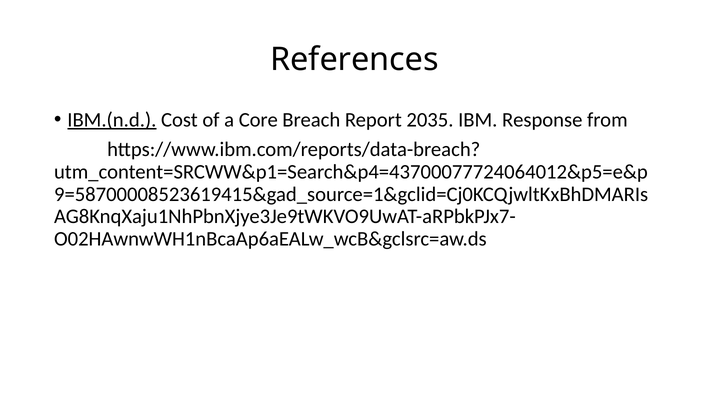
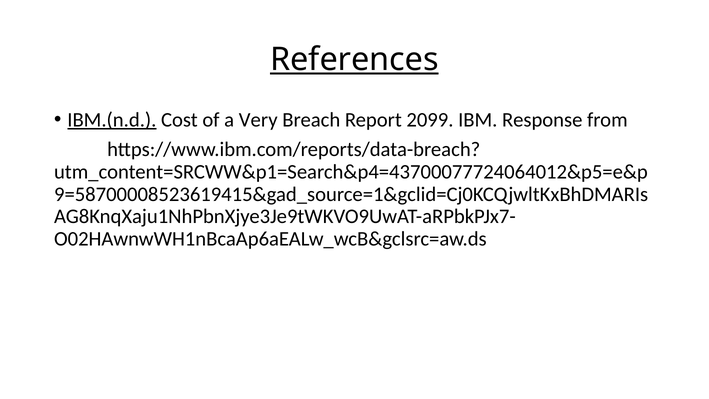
References underline: none -> present (354, 60)
Core: Core -> Very (258, 120)
2035: 2035 -> 2099 (430, 120)
